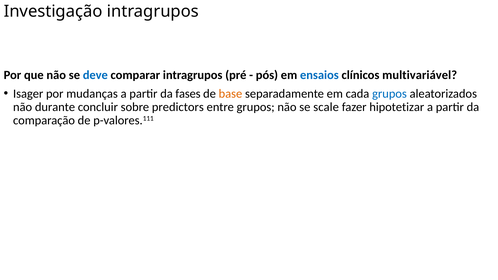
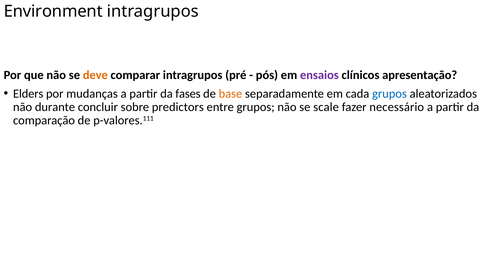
Investigação: Investigação -> Environment (53, 11)
deve colour: blue -> orange (95, 75)
ensaios colour: blue -> purple (319, 75)
multivariável: multivariável -> apresentação (420, 75)
Isager: Isager -> Elders (28, 94)
hipotetizar: hipotetizar -> necessário (397, 107)
